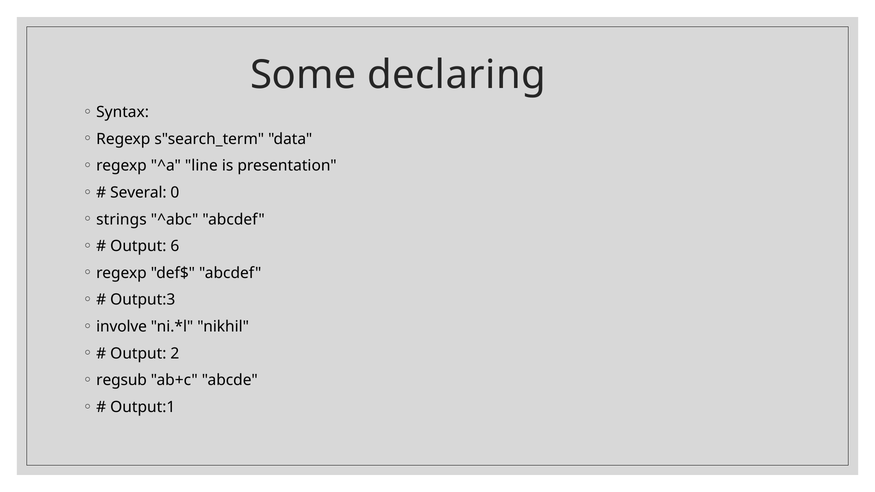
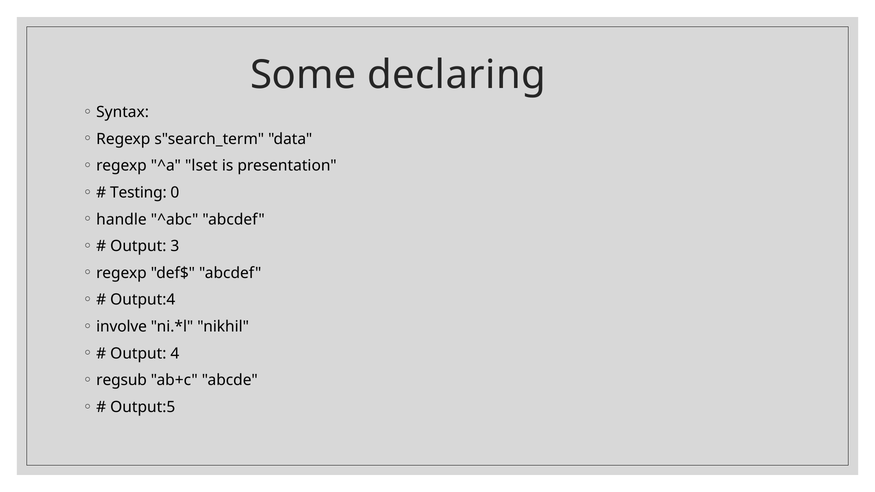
line: line -> lset (201, 166)
Several: Several -> Testing (138, 193)
strings: strings -> handle (121, 220)
6: 6 -> 3 (175, 246)
Output:3: Output:3 -> Output:4 (143, 300)
2: 2 -> 4 (175, 354)
Output:1: Output:1 -> Output:5 (143, 407)
